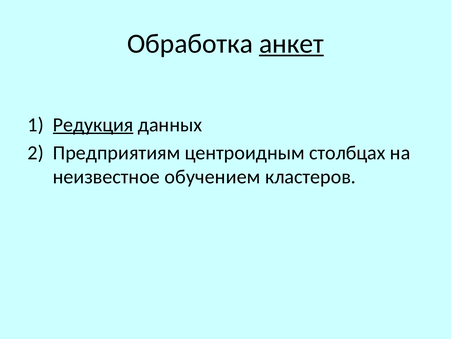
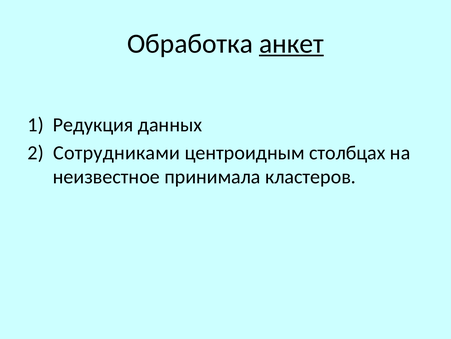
Редукция underline: present -> none (93, 124)
Предприятиям: Предприятиям -> Сотрудниками (117, 153)
обучением: обучением -> принимала (213, 177)
